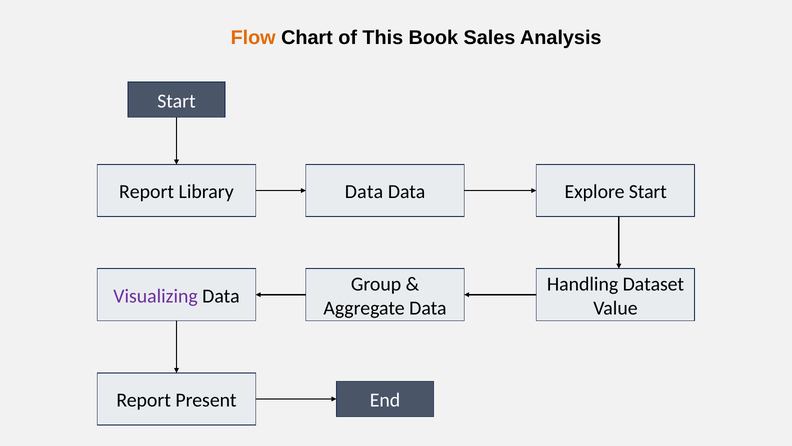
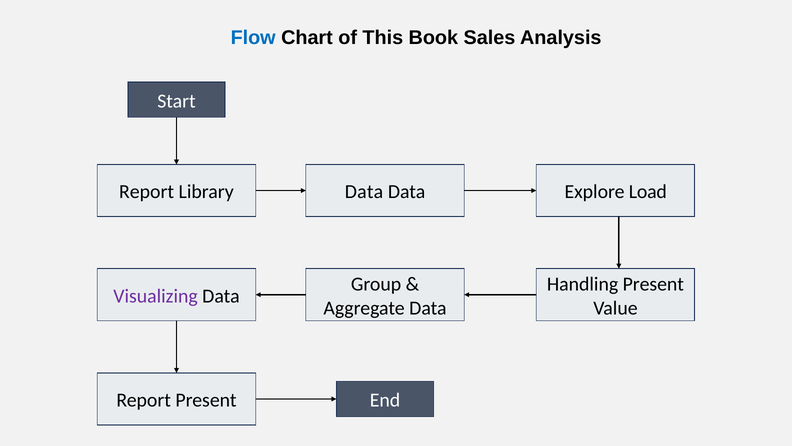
Flow colour: orange -> blue (253, 38)
Explore Start: Start -> Load (648, 192)
Handling Dataset: Dataset -> Present (653, 284)
